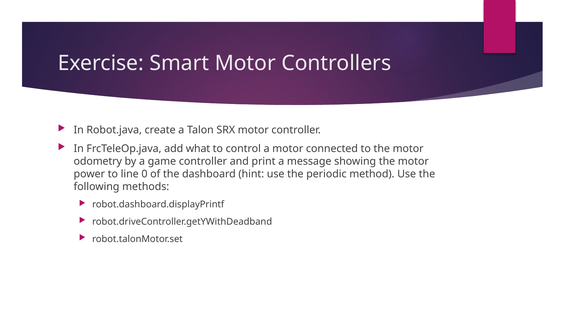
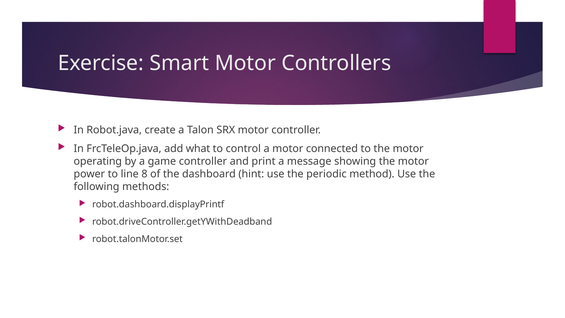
odometry: odometry -> operating (98, 161)
0: 0 -> 8 (145, 174)
